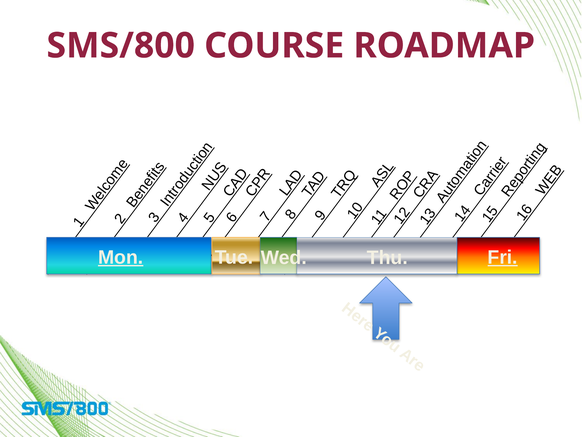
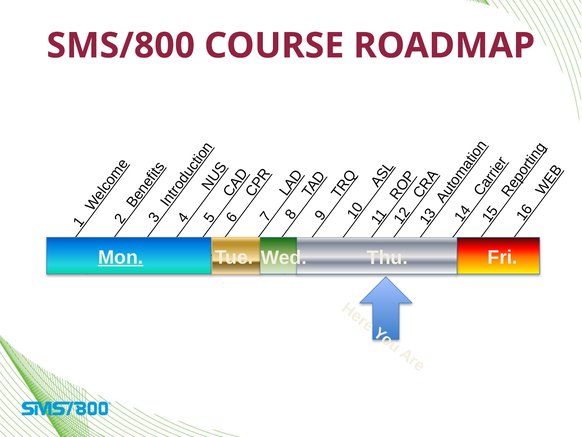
Fri underline: present -> none (503, 257)
